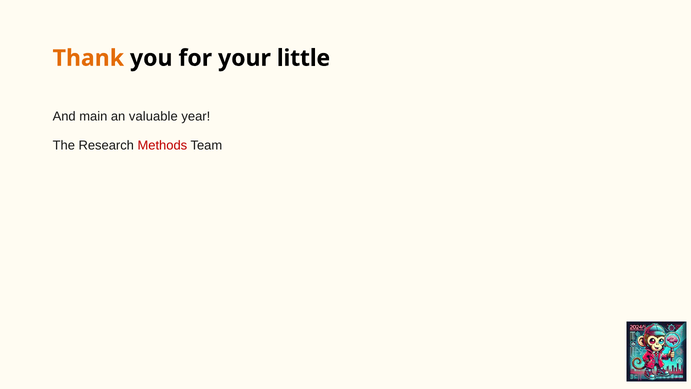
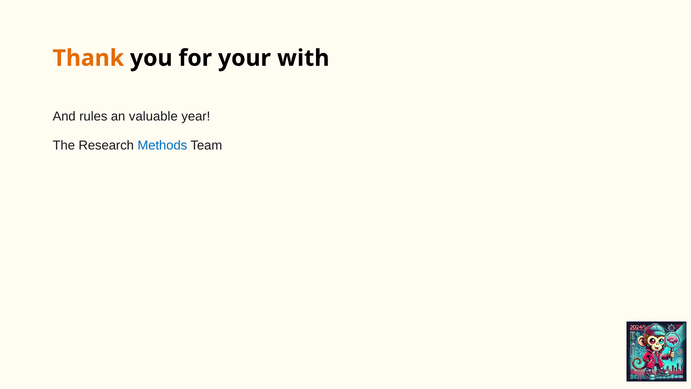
little: little -> with (303, 58)
main: main -> rules (93, 116)
Methods colour: red -> blue (162, 145)
